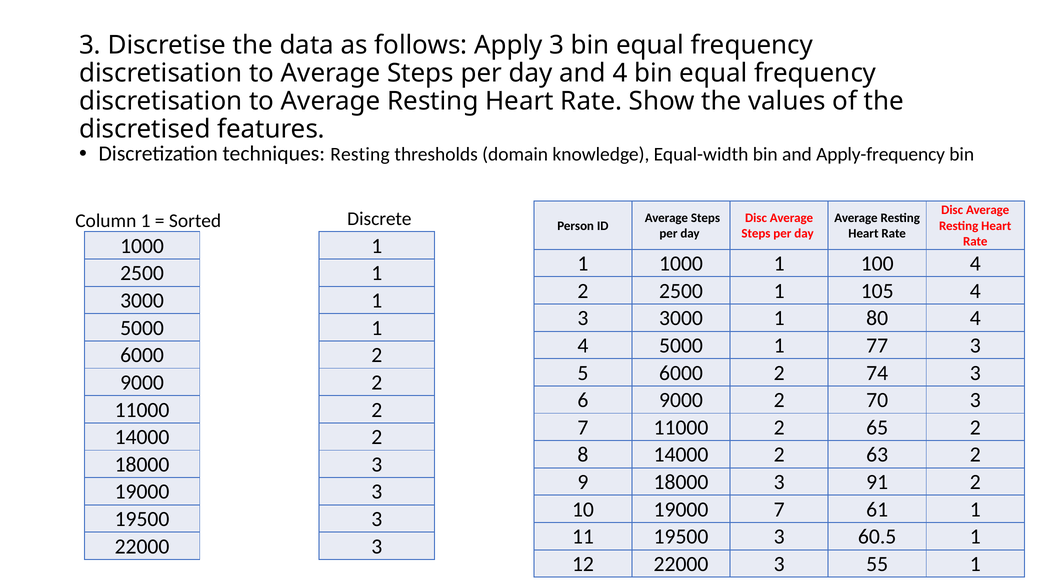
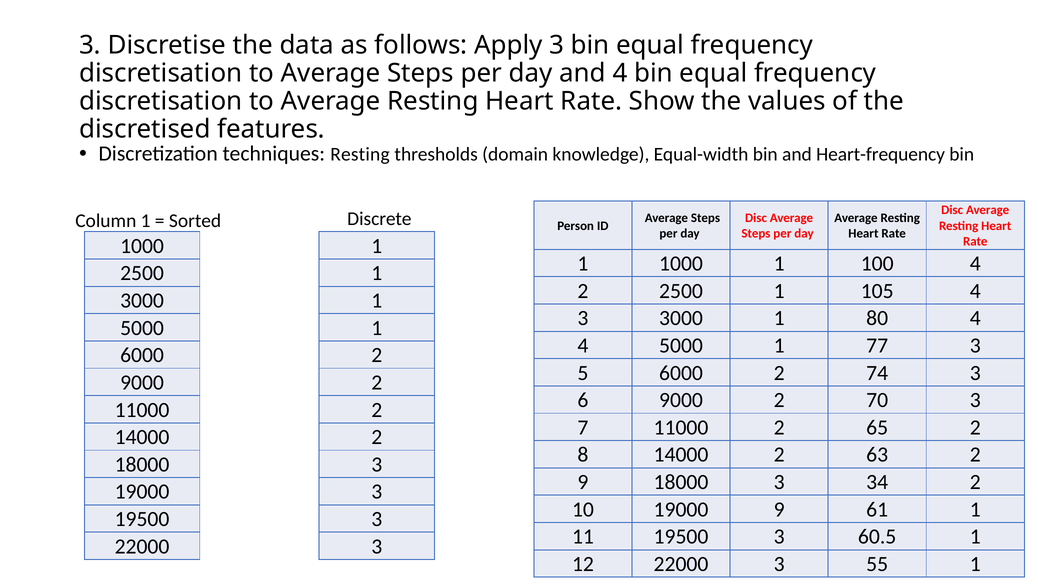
Apply-frequency: Apply-frequency -> Heart-frequency (881, 154)
91: 91 -> 34 (877, 482)
19000 7: 7 -> 9 (779, 509)
